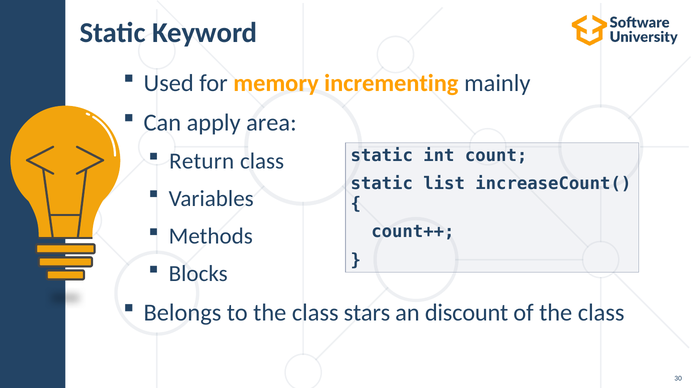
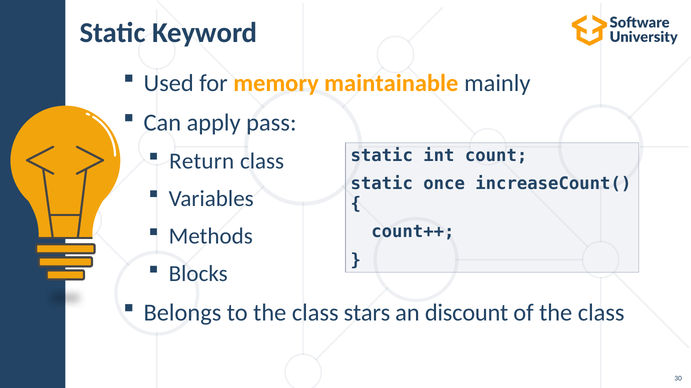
incrementing: incrementing -> maintainable (391, 83)
area: area -> pass (271, 123)
list: list -> once (444, 184)
